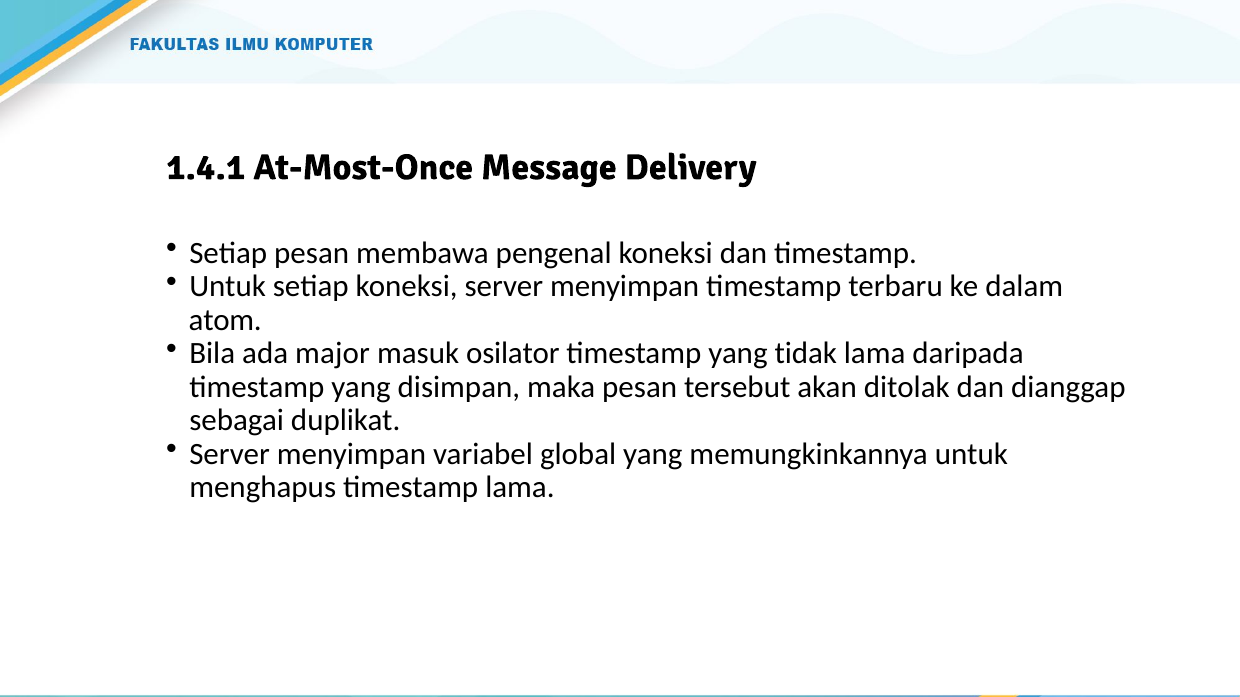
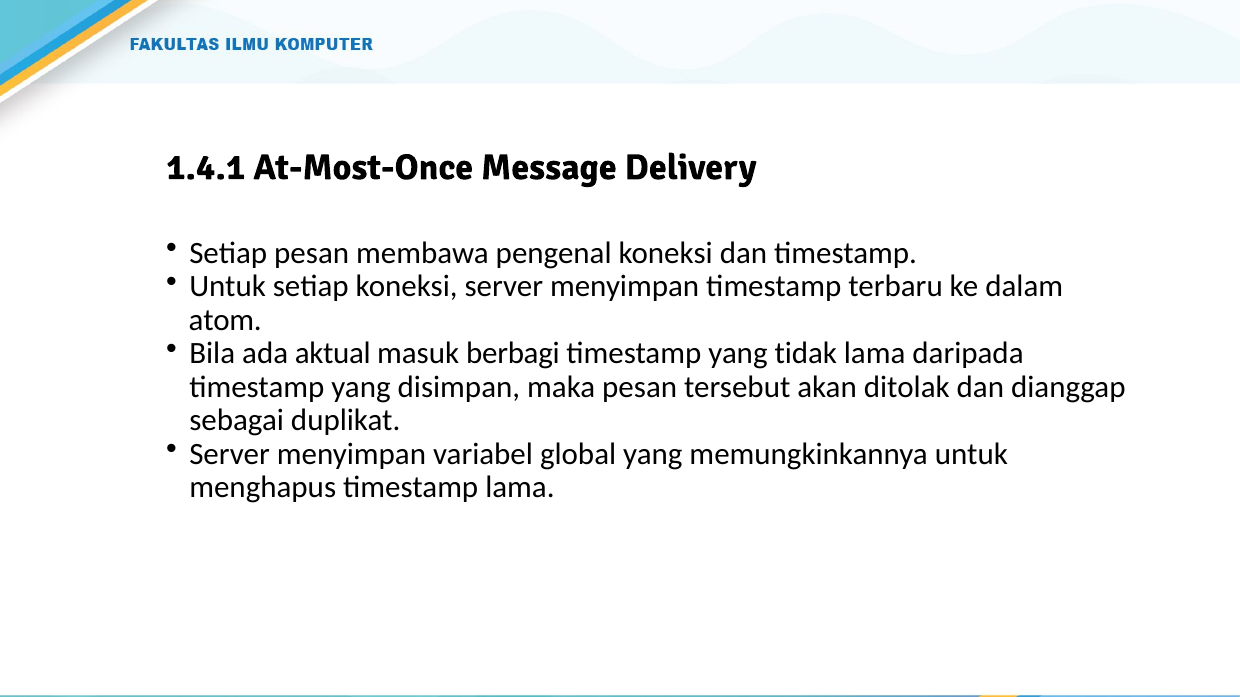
major: major -> aktual (333, 354)
osilator: osilator -> berbagi (513, 354)
